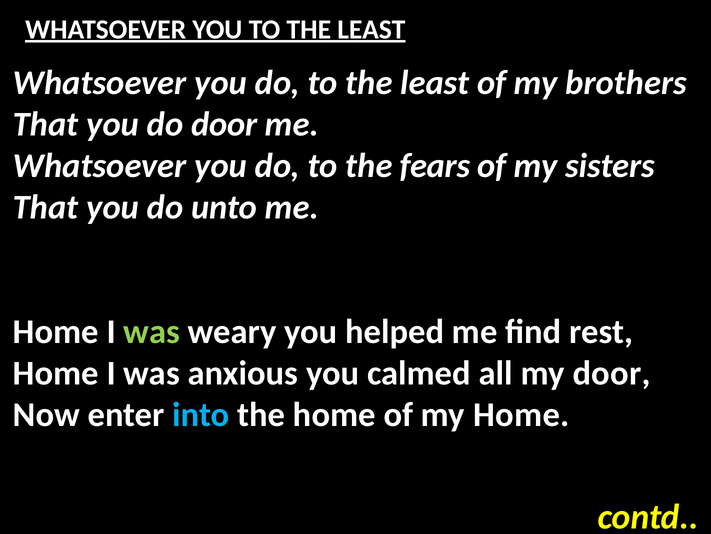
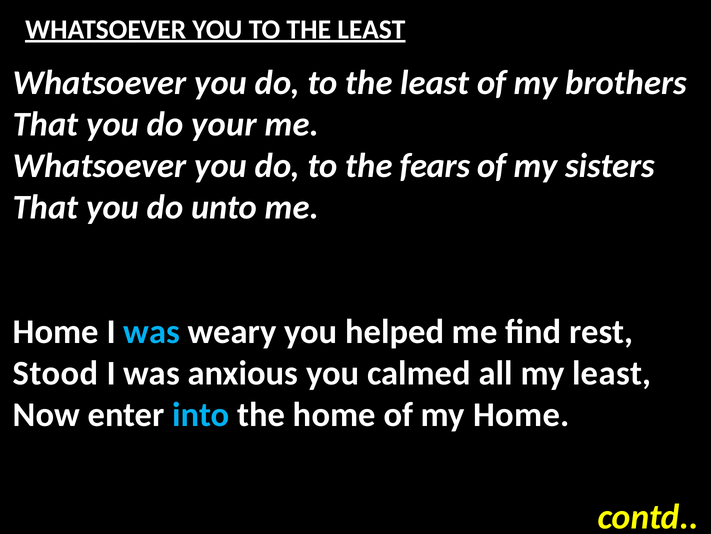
do door: door -> your (224, 124)
was colour: light green -> light blue (152, 331)
Home: Home -> Stood (56, 373)
my door: door -> least (612, 373)
